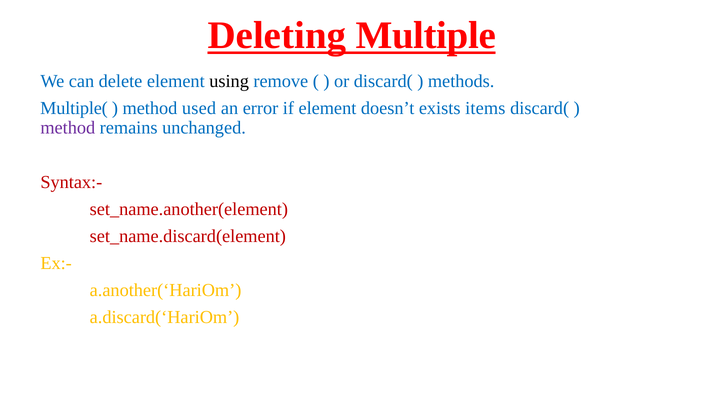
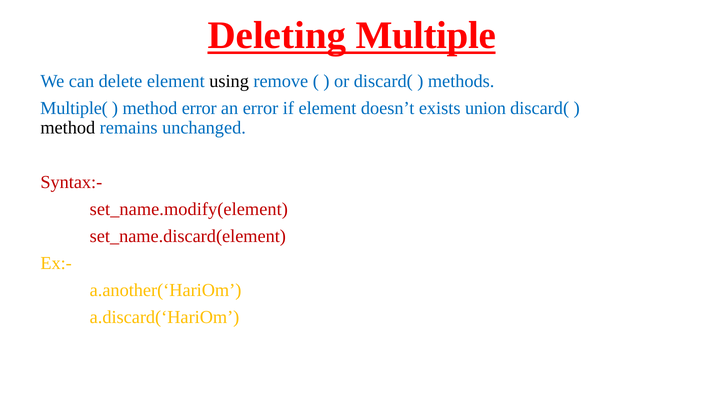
method used: used -> error (199, 108)
items: items -> union (485, 108)
method colour: purple -> black (68, 128)
set_name.another(element: set_name.another(element -> set_name.modify(element (189, 209)
